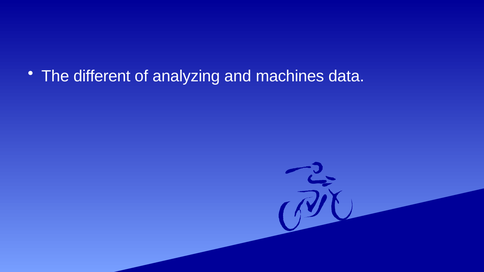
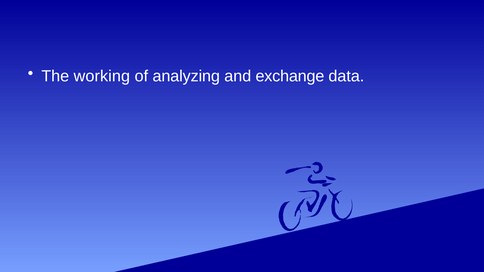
different: different -> working (102, 76)
machines: machines -> exchange (290, 76)
